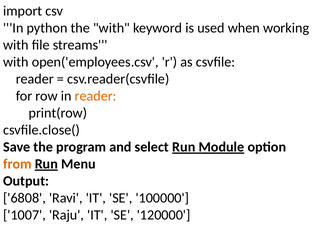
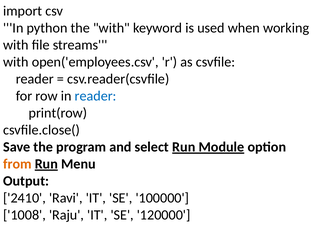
reader colour: orange -> blue (96, 96)
6808: 6808 -> 2410 (24, 198)
1007: 1007 -> 1008 (24, 215)
